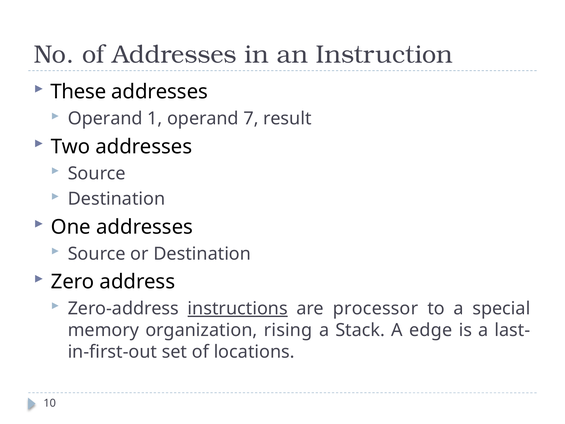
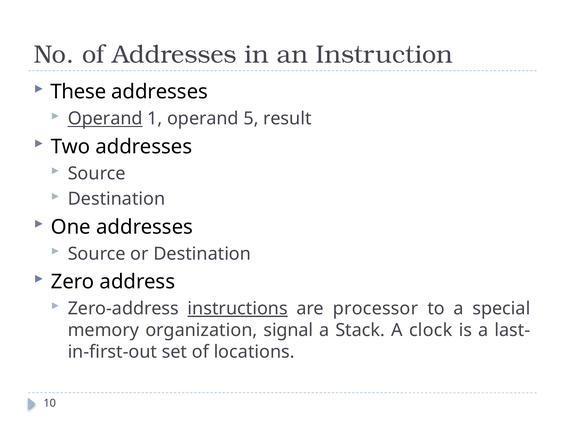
Operand underline: none -> present (105, 119)
7: 7 -> 5 (251, 119)
rising: rising -> signal (288, 330)
edge: edge -> clock (431, 330)
